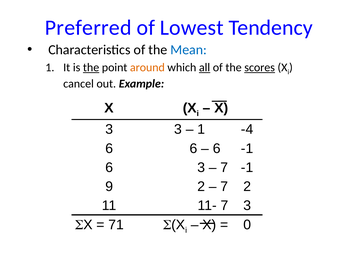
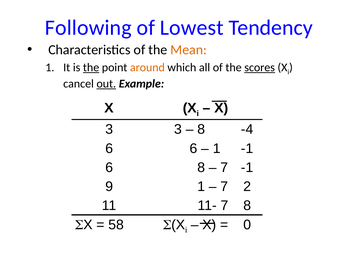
Preferred: Preferred -> Following (88, 28)
Mean colour: blue -> orange (189, 50)
all underline: present -> none (205, 68)
out underline: none -> present (106, 84)
1: 1 -> 8 (201, 130)
6: 6 -> 1 (217, 149)
6 3: 3 -> 8 (201, 168)
9 2: 2 -> 1 (201, 187)
7 3: 3 -> 8 (247, 206)
71: 71 -> 58 (116, 225)
